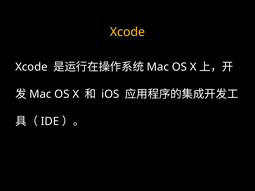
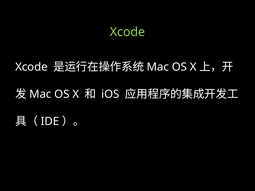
Xcode colour: yellow -> light green (127, 32)
